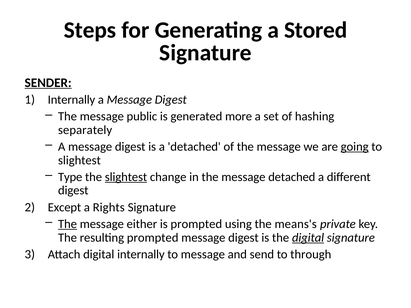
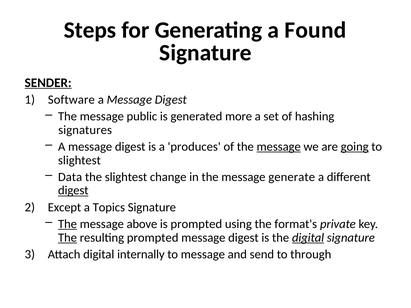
Stored: Stored -> Found (315, 30)
Internally: Internally -> Software (71, 100)
separately: separately -> signatures (85, 130)
a detached: detached -> produces (194, 147)
message underline: none -> present (279, 147)
Type: Type -> Data (70, 177)
slightest underline: present -> none (126, 177)
message detached: detached -> generate (292, 177)
digest underline: none -> present (73, 191)
Rights: Rights -> Topics (109, 207)
either: either -> above (142, 224)
means's: means's -> format's (296, 224)
The underline: none -> present (68, 238)
